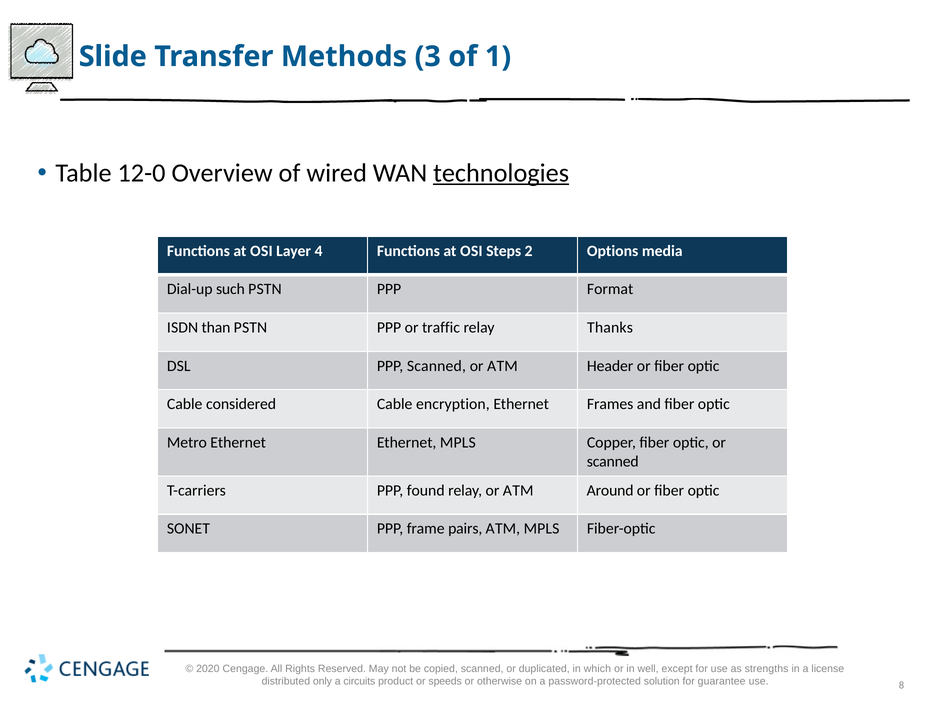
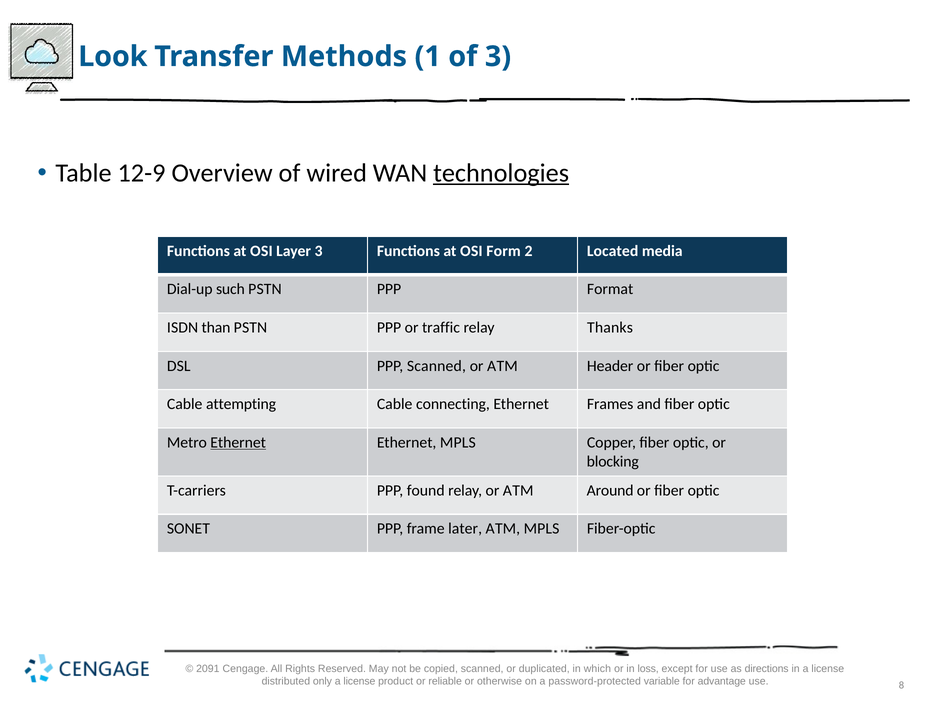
Slide: Slide -> Look (113, 57)
3: 3 -> 1 (428, 57)
of 1: 1 -> 3 (498, 57)
12-0: 12-0 -> 12-9 (142, 173)
Layer 4: 4 -> 3 (319, 251)
Steps: Steps -> Form (504, 251)
Options: Options -> Located (613, 251)
considered: considered -> attempting (241, 404)
encryption: encryption -> connecting (453, 404)
Ethernet underline: none -> present (238, 442)
scanned: scanned -> blocking (613, 462)
pairs: pairs -> later (465, 529)
2020: 2020 -> 2091 (208, 669)
well: well -> loss (648, 669)
strengths: strengths -> directions (767, 669)
circuits: circuits -> license (359, 681)
speeds: speeds -> reliable (445, 681)
solution: solution -> variable (662, 681)
guarantee: guarantee -> advantage (722, 681)
